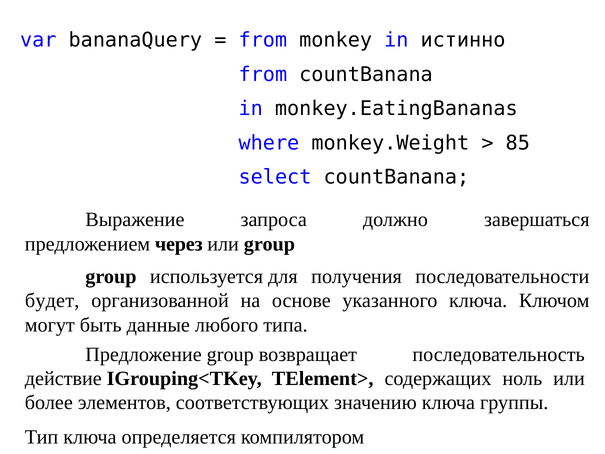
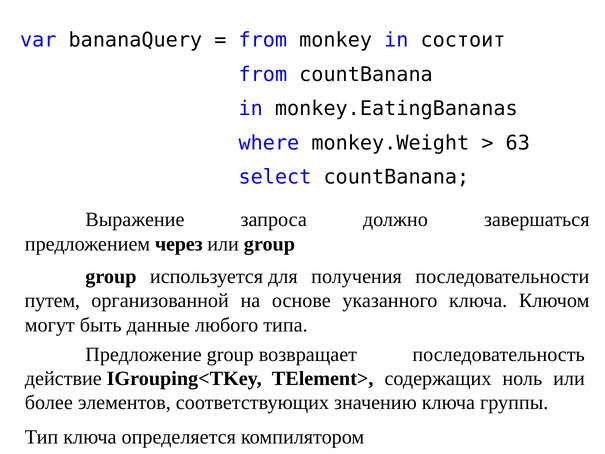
истинно: истинно -> состоит (463, 40)
85: 85 -> 63 (518, 143)
будет: будет -> путем (52, 301)
